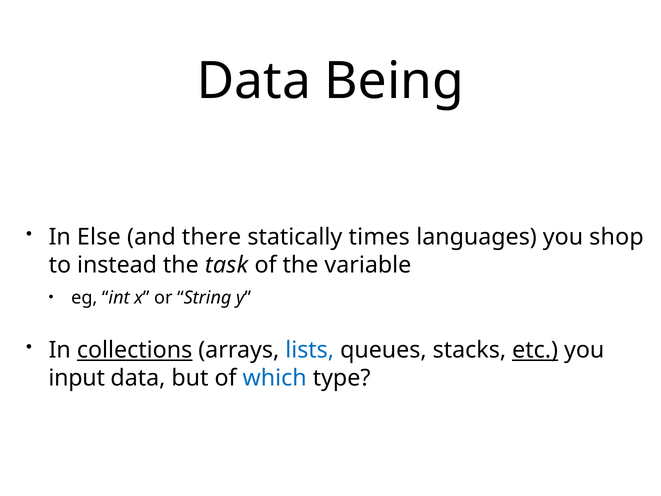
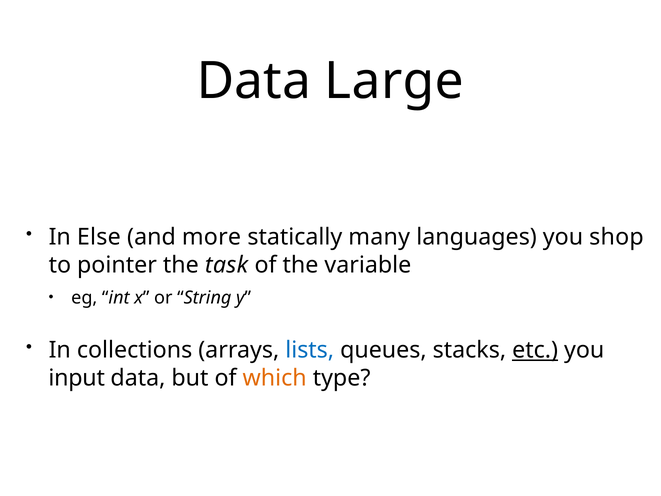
Being: Being -> Large (394, 81)
there: there -> more (211, 237)
times: times -> many (379, 237)
instead: instead -> pointer (117, 265)
collections underline: present -> none (135, 350)
which colour: blue -> orange (275, 378)
